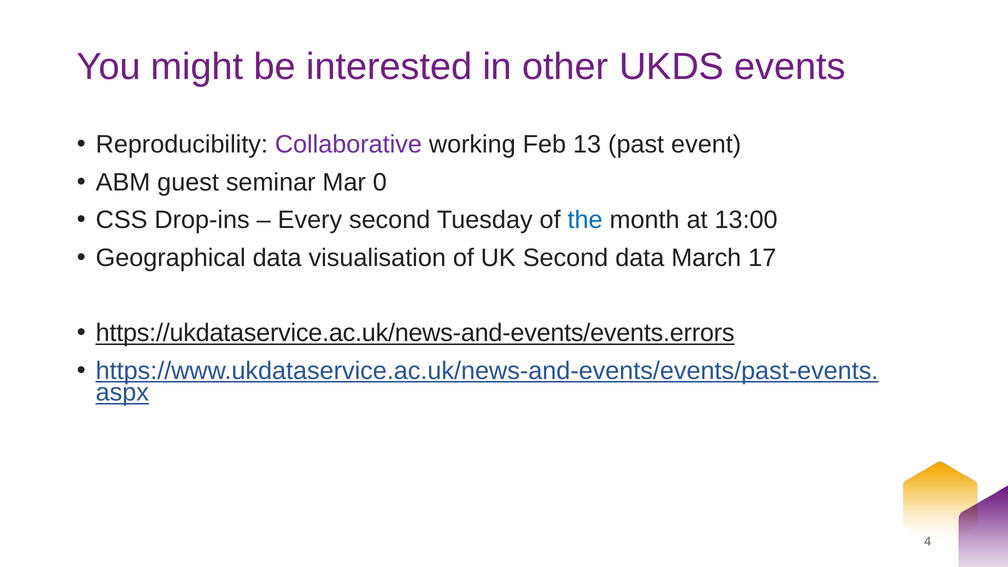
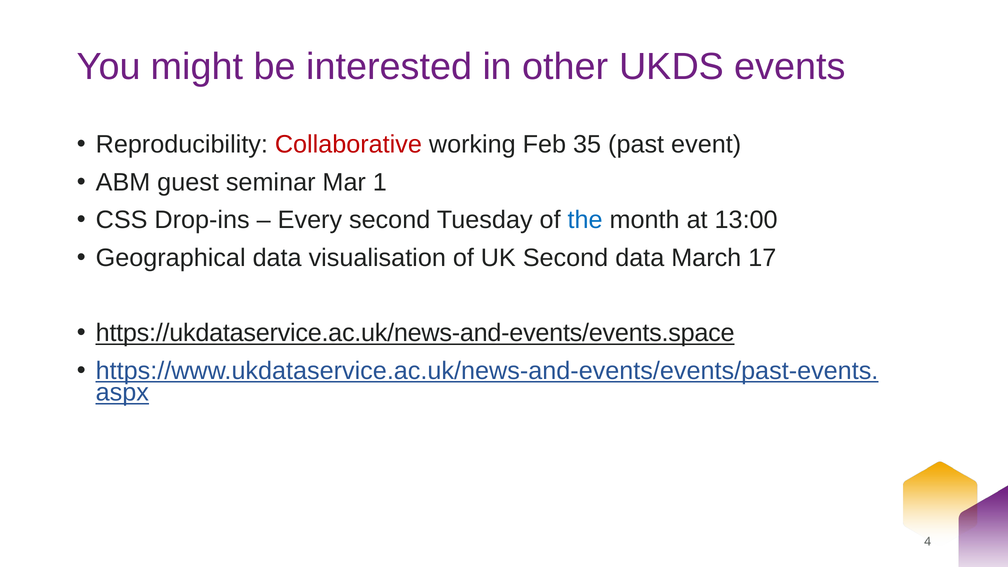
Collaborative colour: purple -> red (348, 145)
13: 13 -> 35 (587, 145)
0: 0 -> 1 (380, 182)
https://ukdataservice.ac.uk/news-and-events/events.errors: https://ukdataservice.ac.uk/news-and-events/events.errors -> https://ukdataservice.ac.uk/news-and-events/events.space (415, 333)
